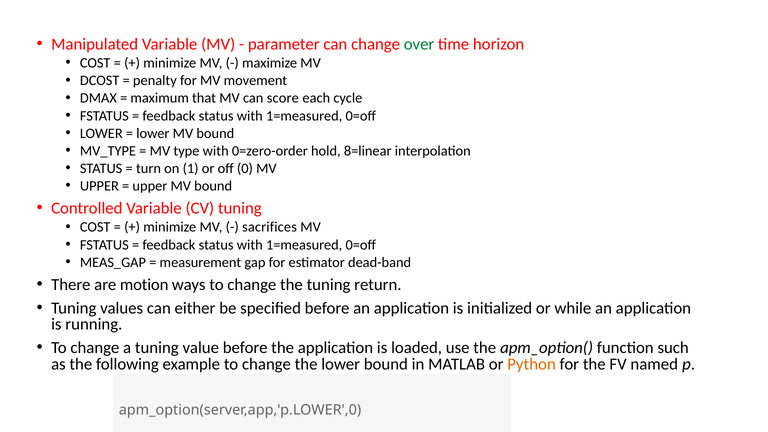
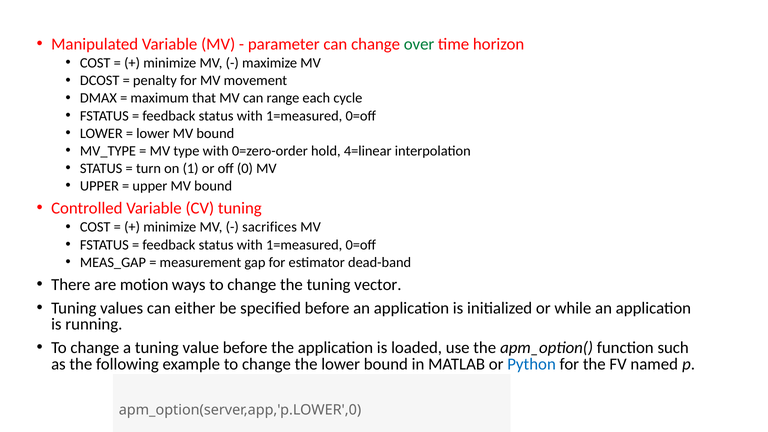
score: score -> range (283, 98)
8=linear: 8=linear -> 4=linear (368, 151)
return: return -> vector (378, 285)
Python colour: orange -> blue (532, 364)
